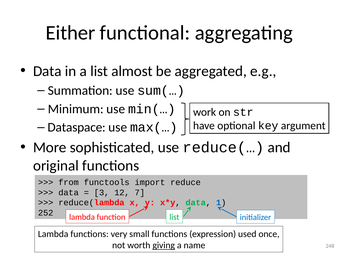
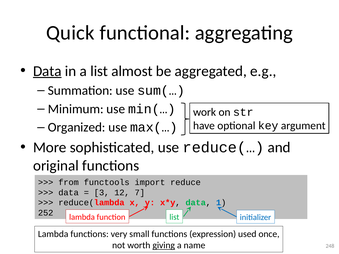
Either: Either -> Quick (70, 33)
Data underline: none -> present (47, 71)
Dataspace: Dataspace -> Organized (77, 128)
